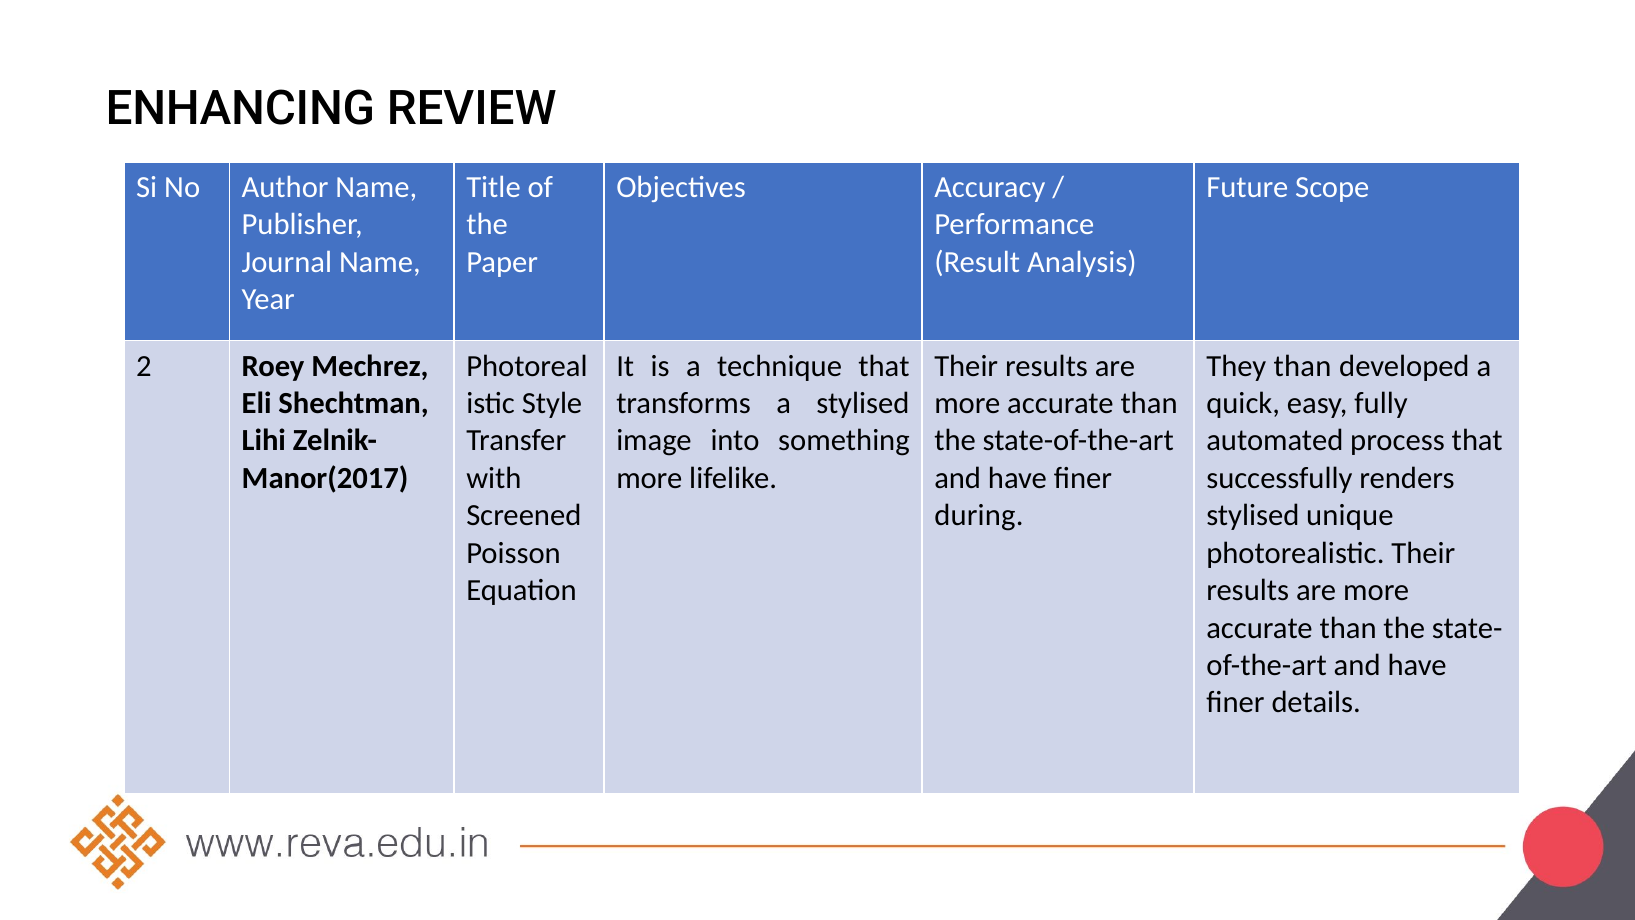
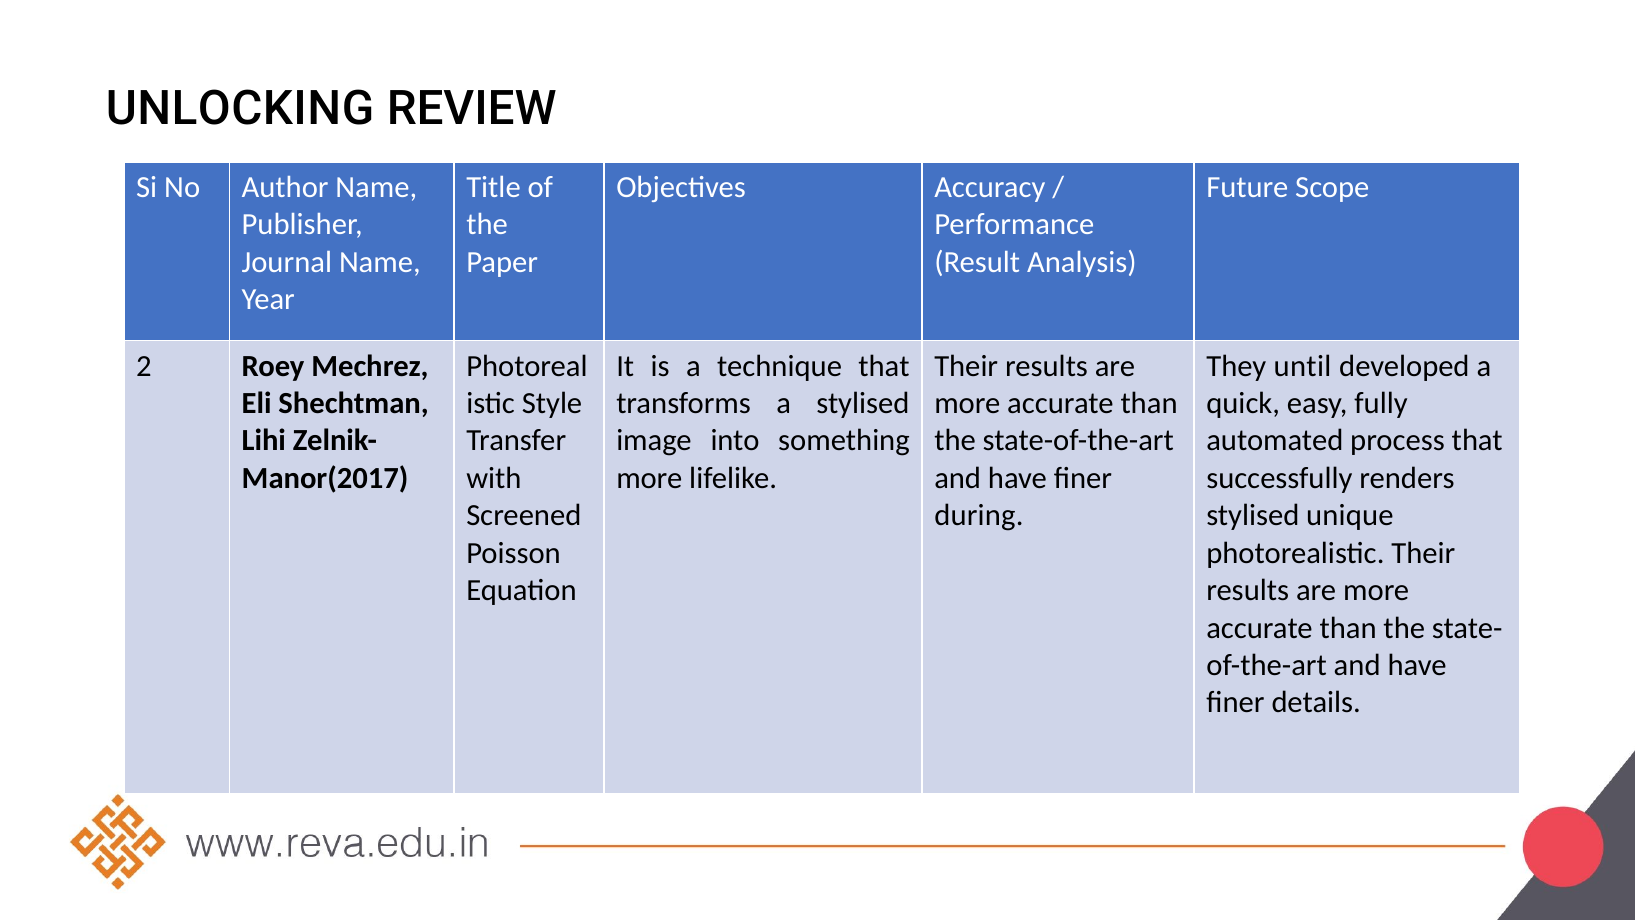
ENHANCING: ENHANCING -> UNLOCKING (240, 109)
They than: than -> until (1303, 366)
